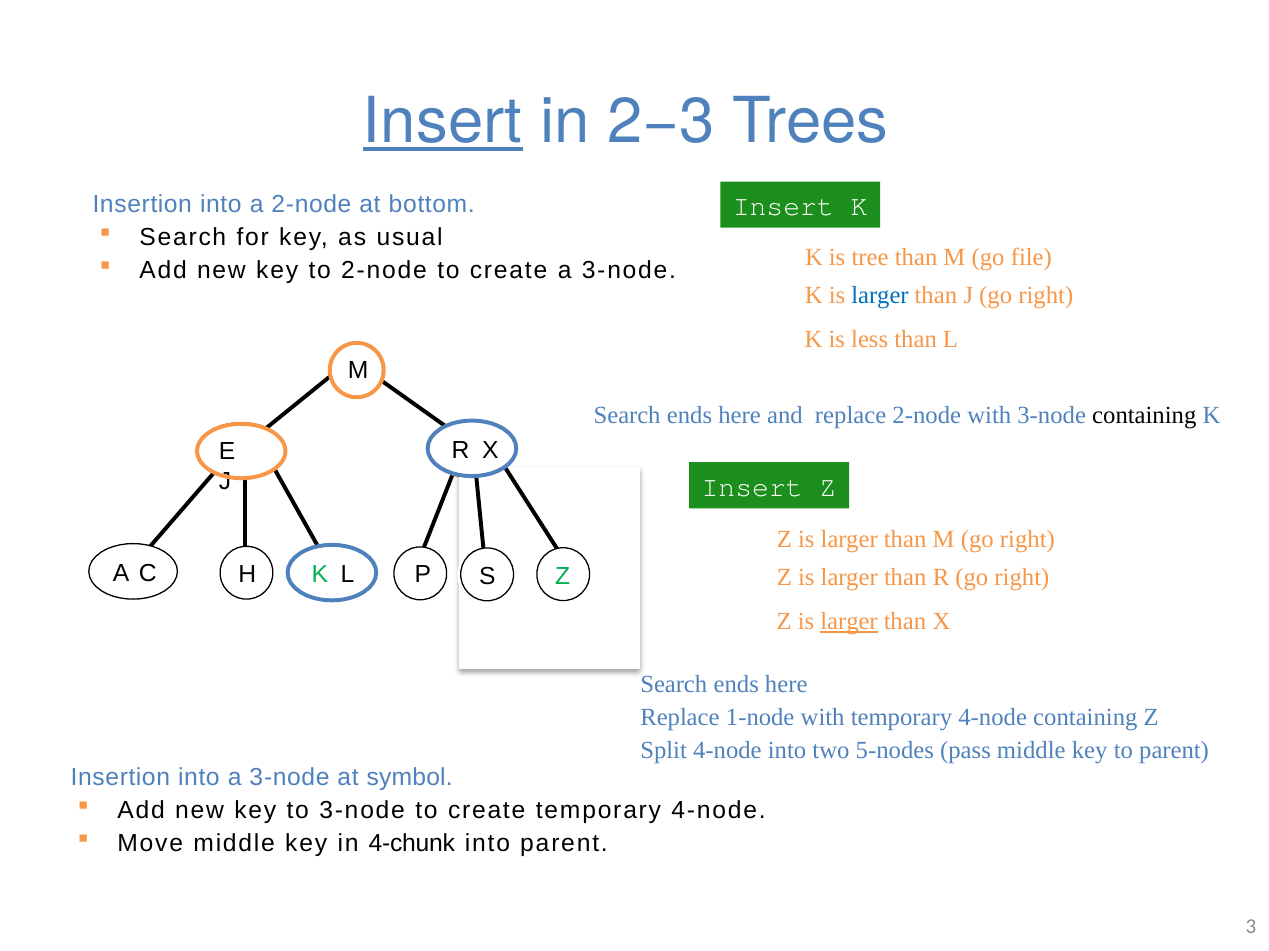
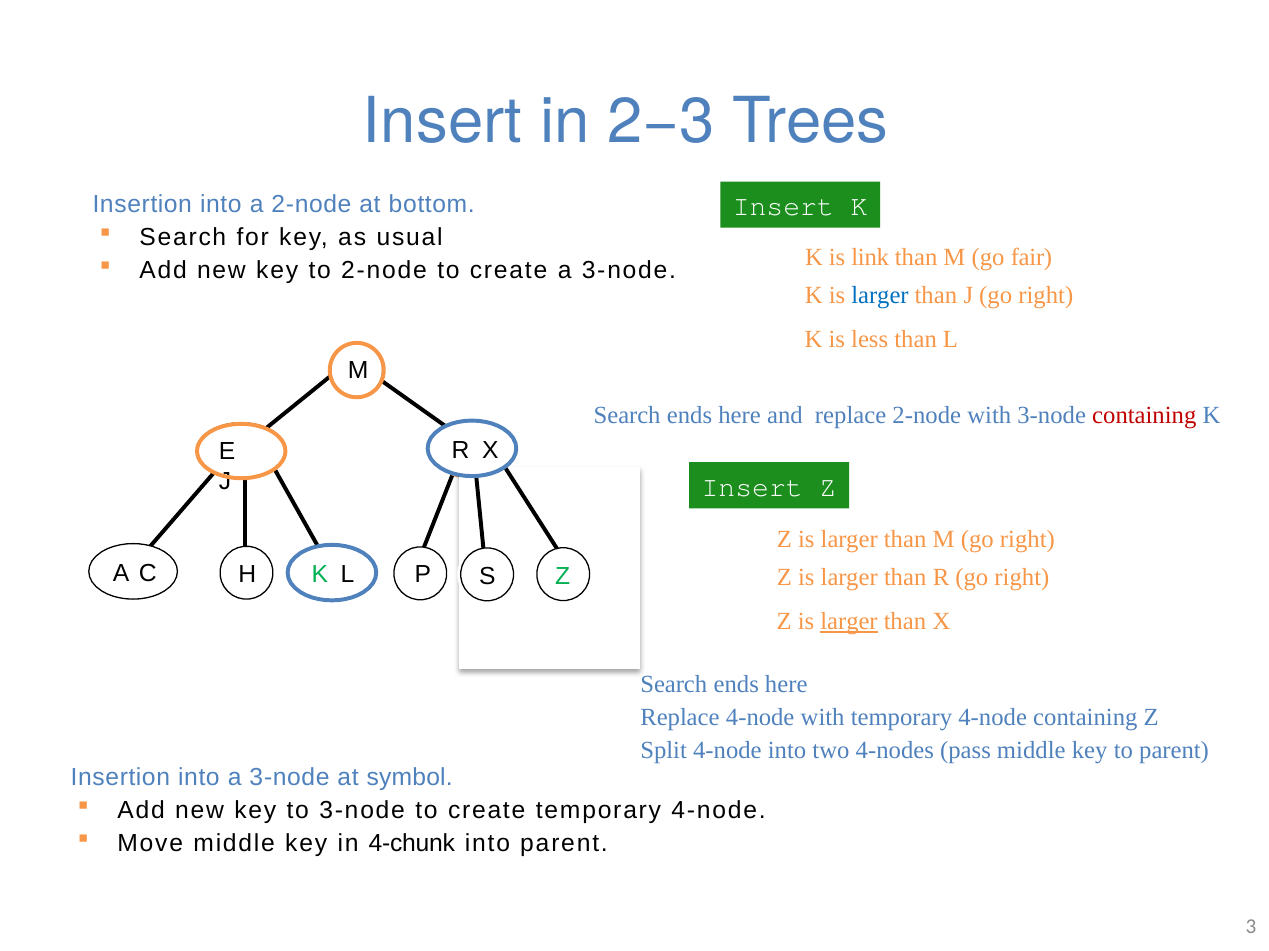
Insert underline: present -> none (443, 122)
tree: tree -> link (870, 257)
file: file -> fair (1031, 257)
containing colour: black -> red (1144, 416)
Replace 1-node: 1-node -> 4-node (760, 718)
5-nodes: 5-nodes -> 4-nodes (895, 751)
